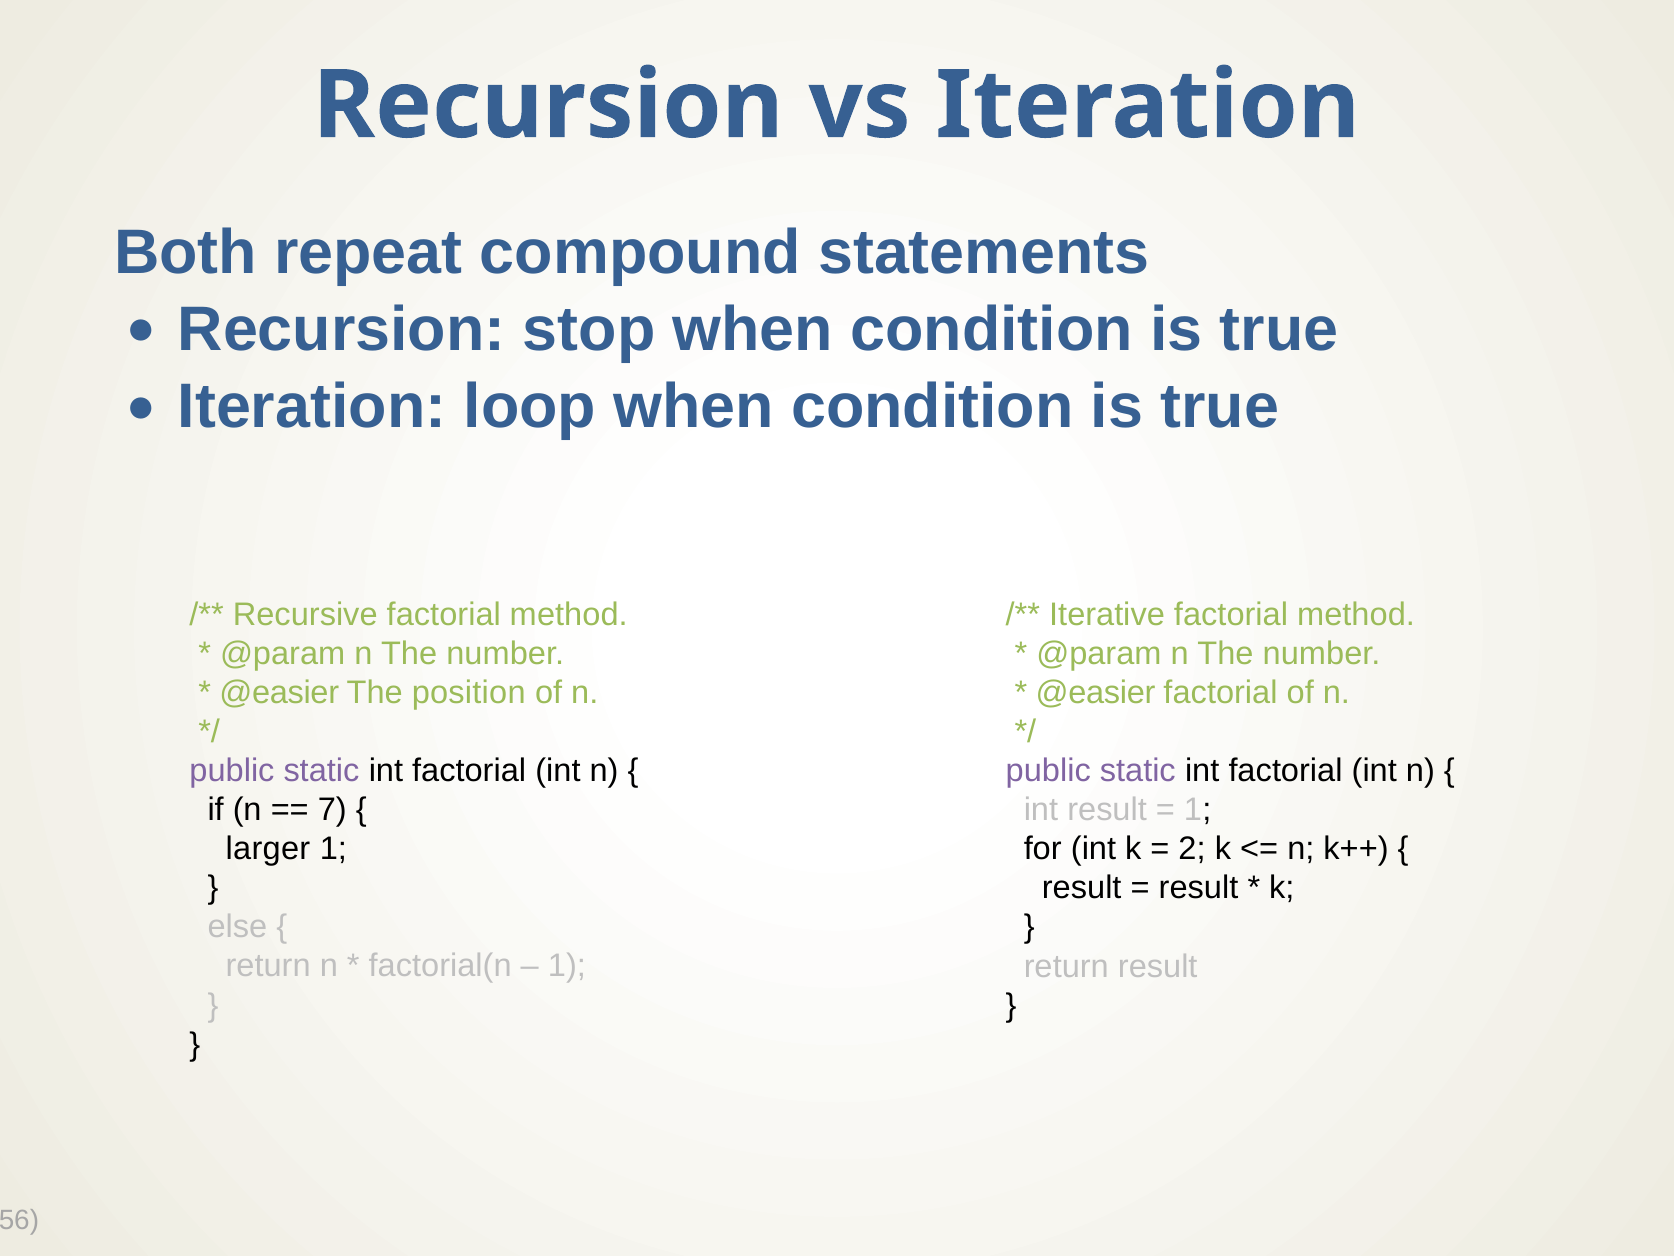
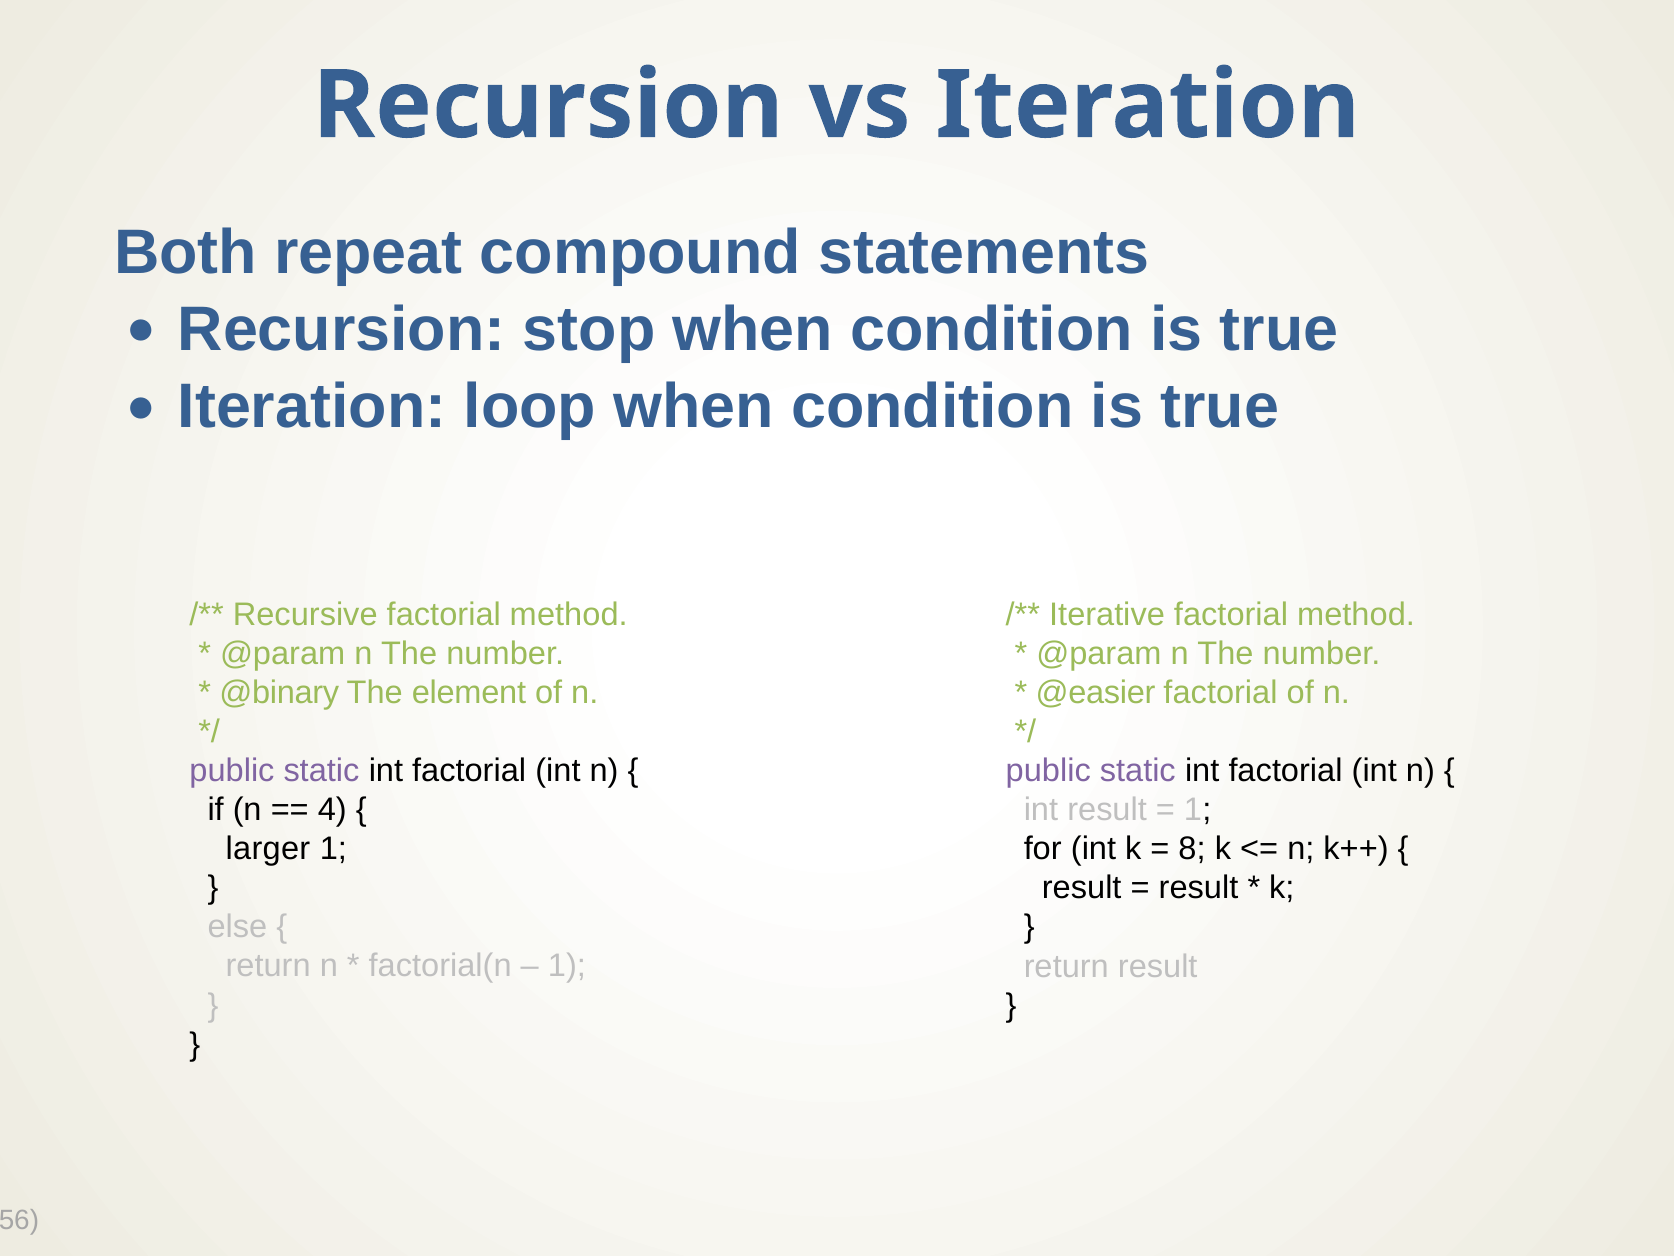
@easier: @easier -> @binary (279, 692)
position: position -> element (469, 692)
7: 7 -> 4 (332, 810)
2: 2 -> 8 (1192, 849)
